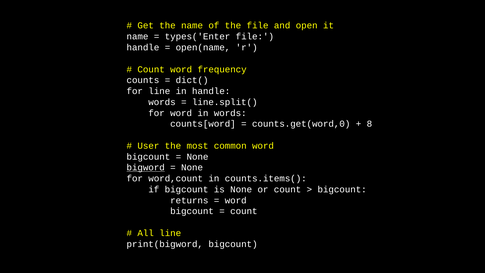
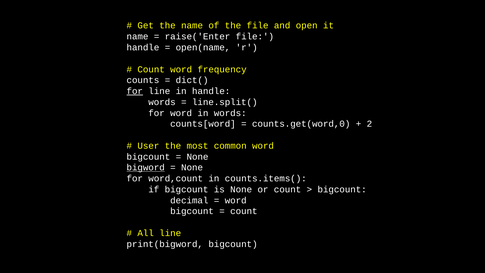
types('Enter: types('Enter -> raise('Enter (198, 37)
for underline: none -> present (135, 91)
8: 8 -> 2 (369, 124)
returns: returns -> decimal (189, 200)
